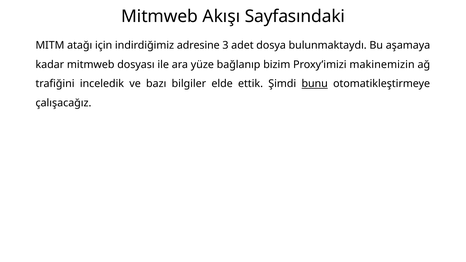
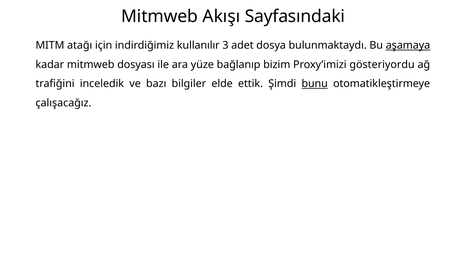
adresine: adresine -> kullanılır (198, 45)
aşamaya underline: none -> present (408, 45)
makinemizin: makinemizin -> gösteriyordu (382, 65)
